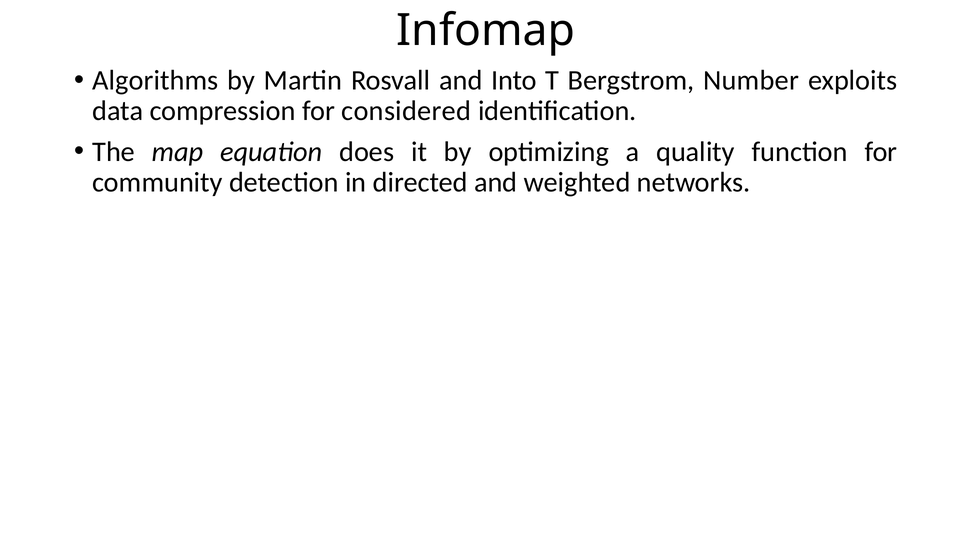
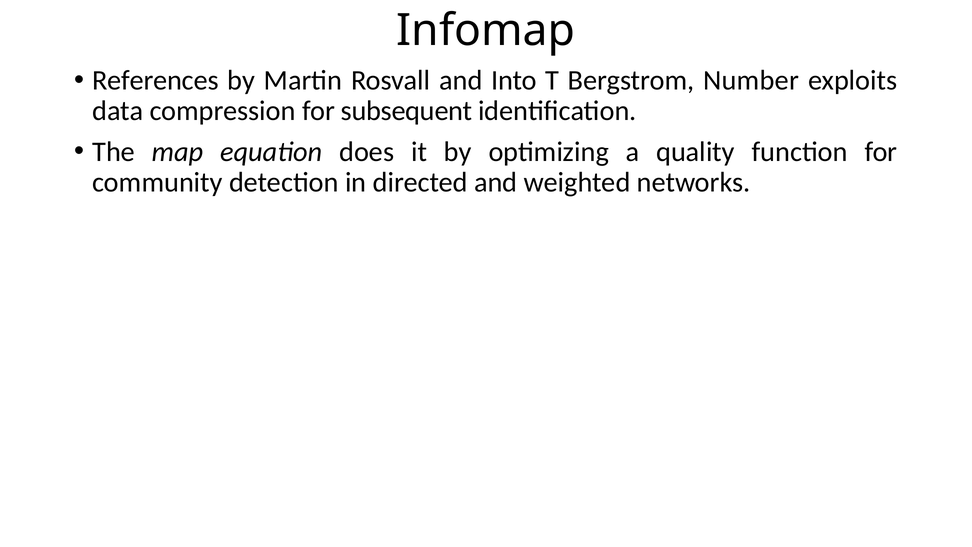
Algorithms: Algorithms -> References (155, 80)
considered: considered -> subsequent (407, 111)
